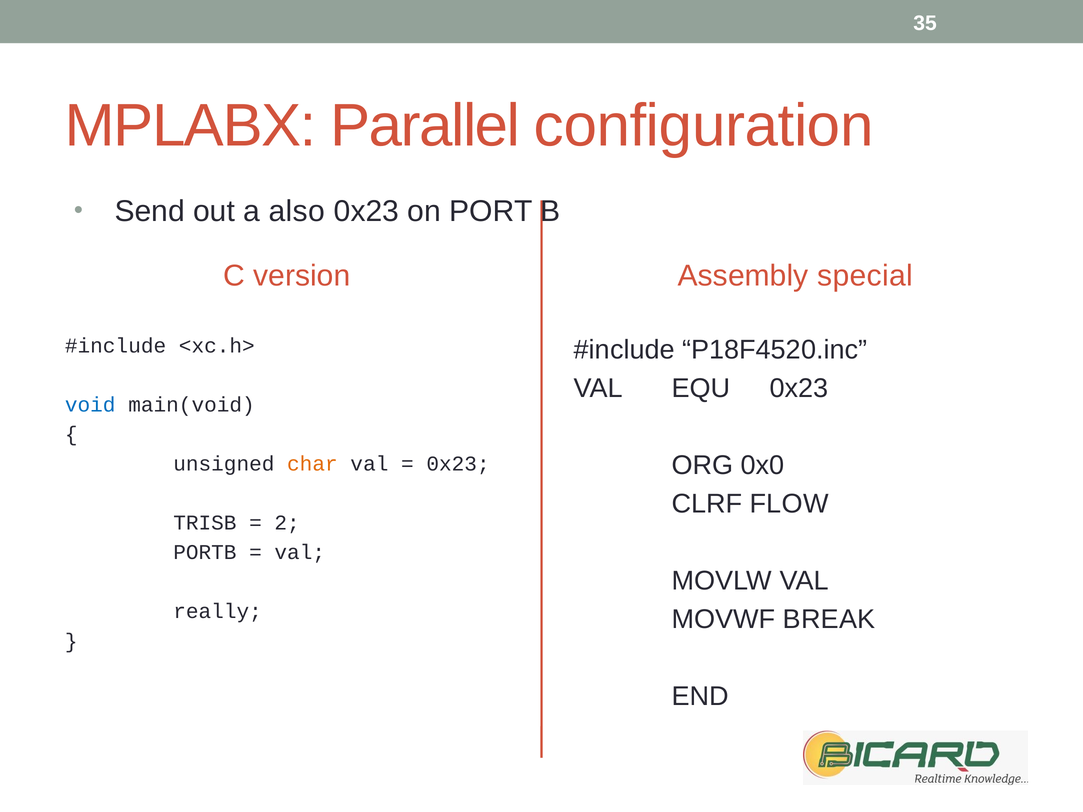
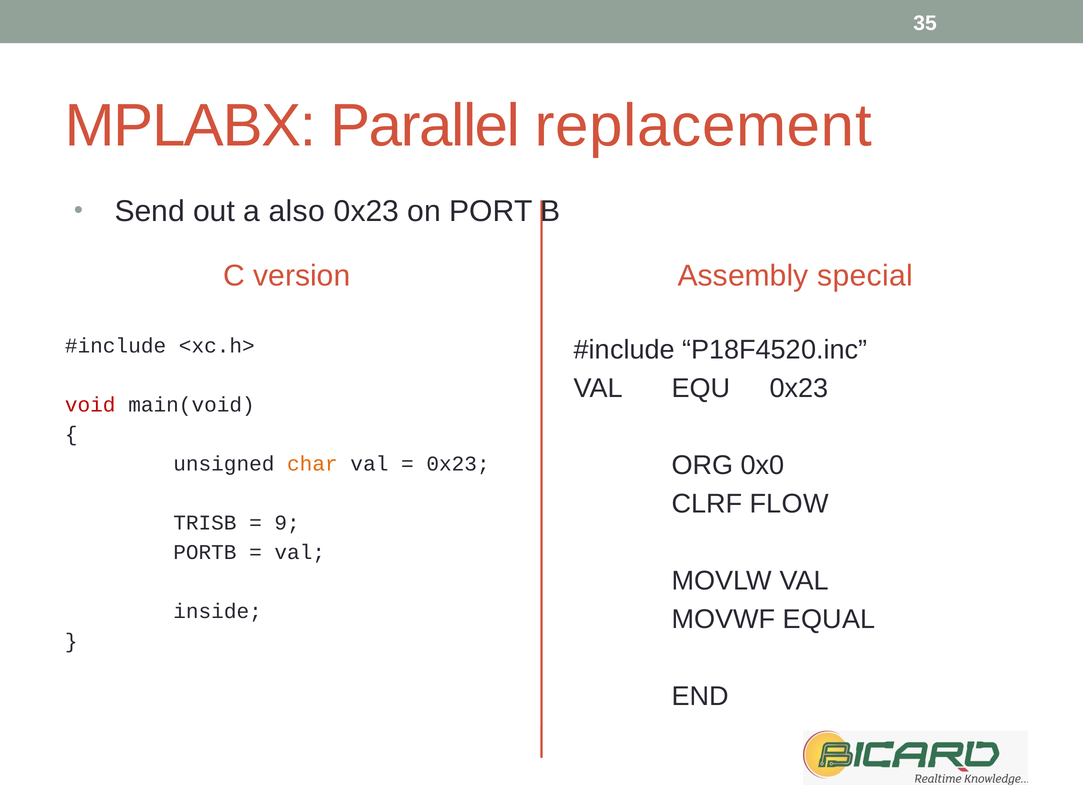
configuration: configuration -> replacement (703, 126)
void colour: blue -> red (90, 405)
2: 2 -> 9 (287, 523)
really: really -> inside (218, 612)
BREAK: BREAK -> EQUAL (829, 619)
